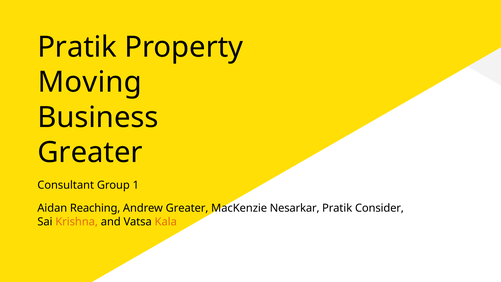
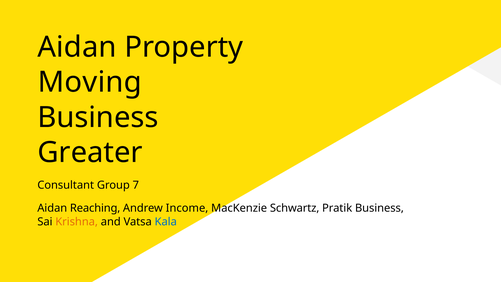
Pratik: Pratik -> Aidan (77, 47)
1: 1 -> 7 (136, 185)
Andrew Greater: Greater -> Income (187, 208)
Nesarkar: Nesarkar -> Schwartz (295, 208)
Pratik Consider: Consider -> Business (379, 208)
Kala colour: orange -> blue (166, 222)
